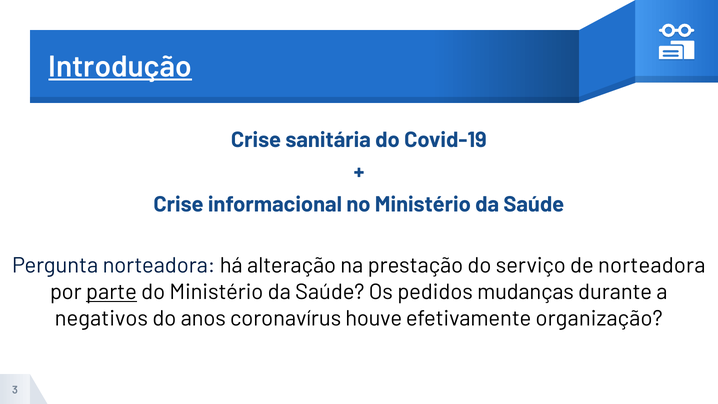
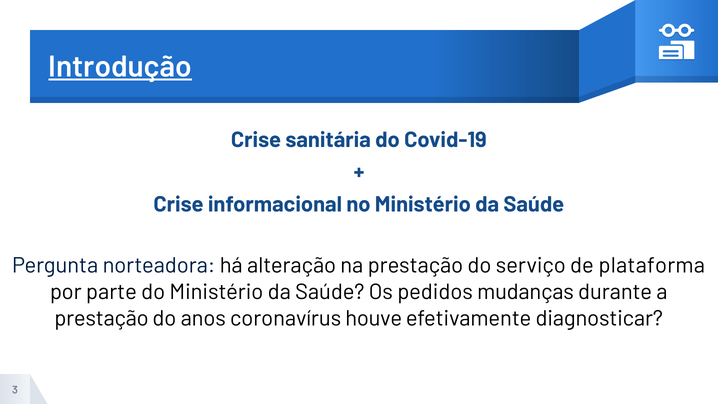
de norteadora: norteadora -> plataforma (652, 266)
parte underline: present -> none (111, 292)
negativos: negativos -> prestação (102, 318)
organização: organização -> diagnosticar (599, 318)
